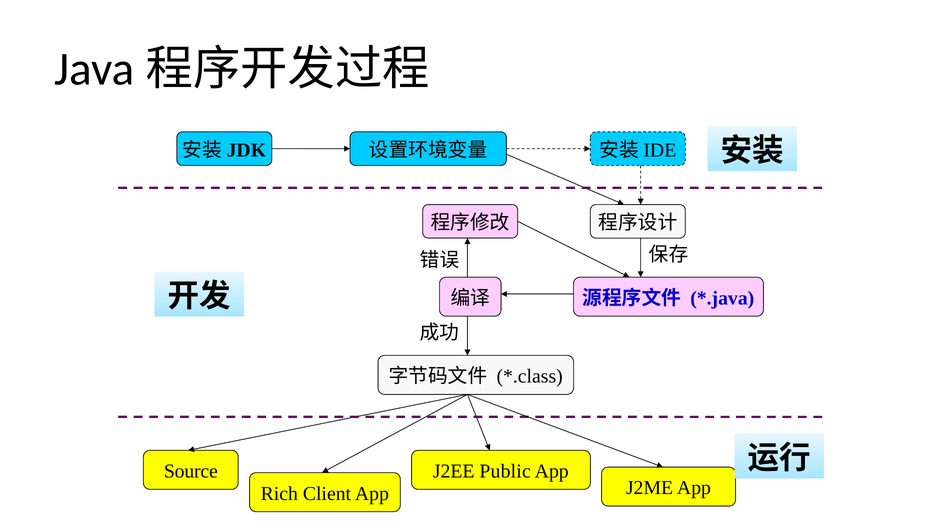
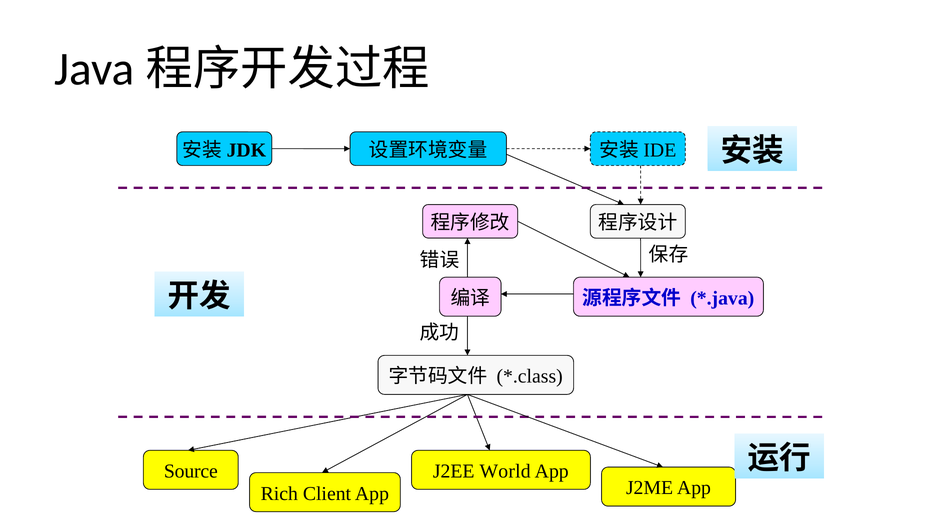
Public: Public -> World (505, 471)
